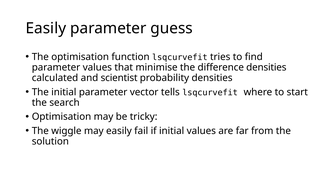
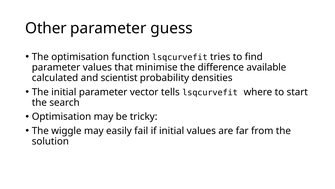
Easily: Easily -> Other (46, 28)
difference densities: densities -> available (266, 67)
